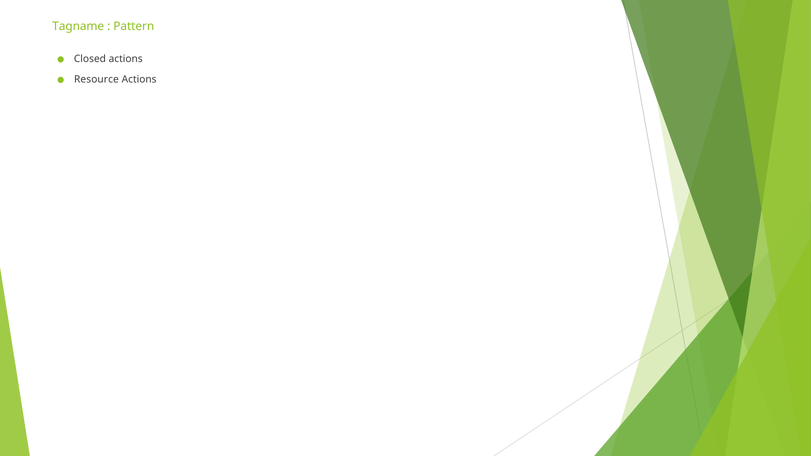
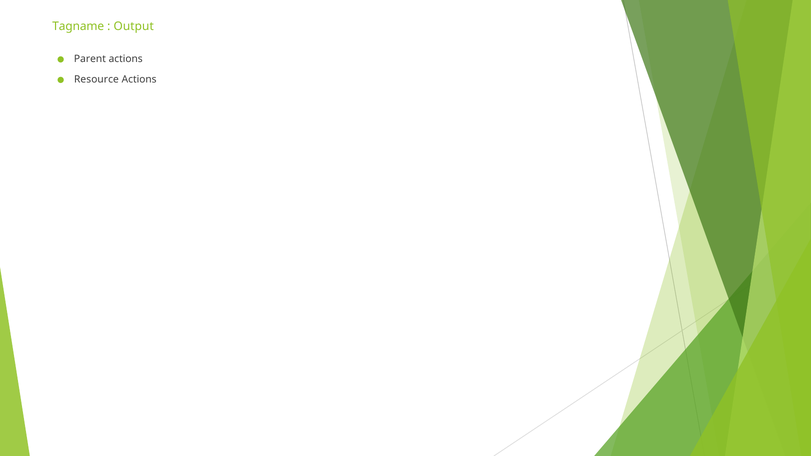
Pattern: Pattern -> Output (134, 27)
Closed: Closed -> Parent (90, 59)
